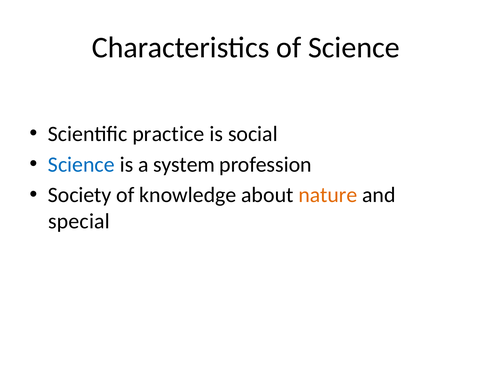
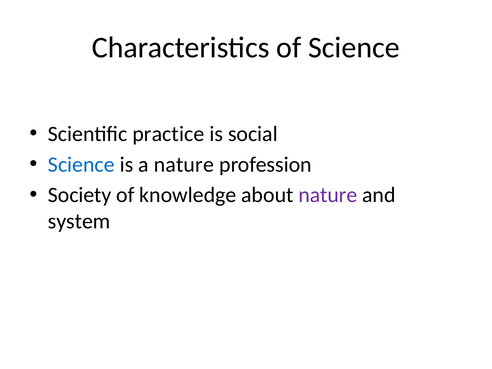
a system: system -> nature (184, 164)
nature colour: orange -> purple (328, 195)
special: special -> system (79, 221)
